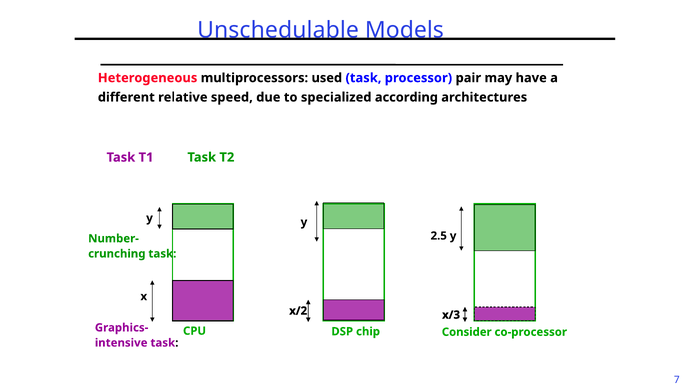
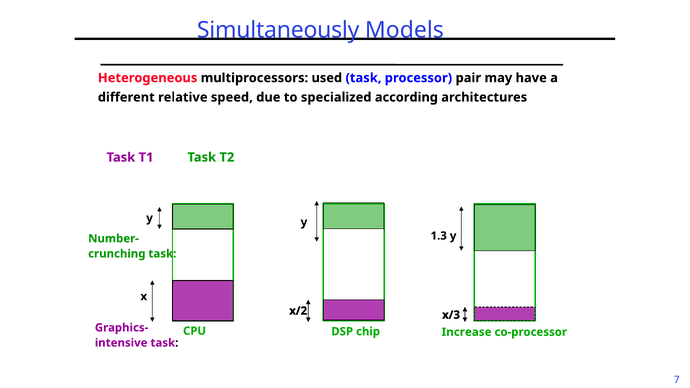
Unschedulable: Unschedulable -> Simultaneously (278, 30)
2.5: 2.5 -> 1.3 (439, 236)
Consider: Consider -> Increase (467, 332)
